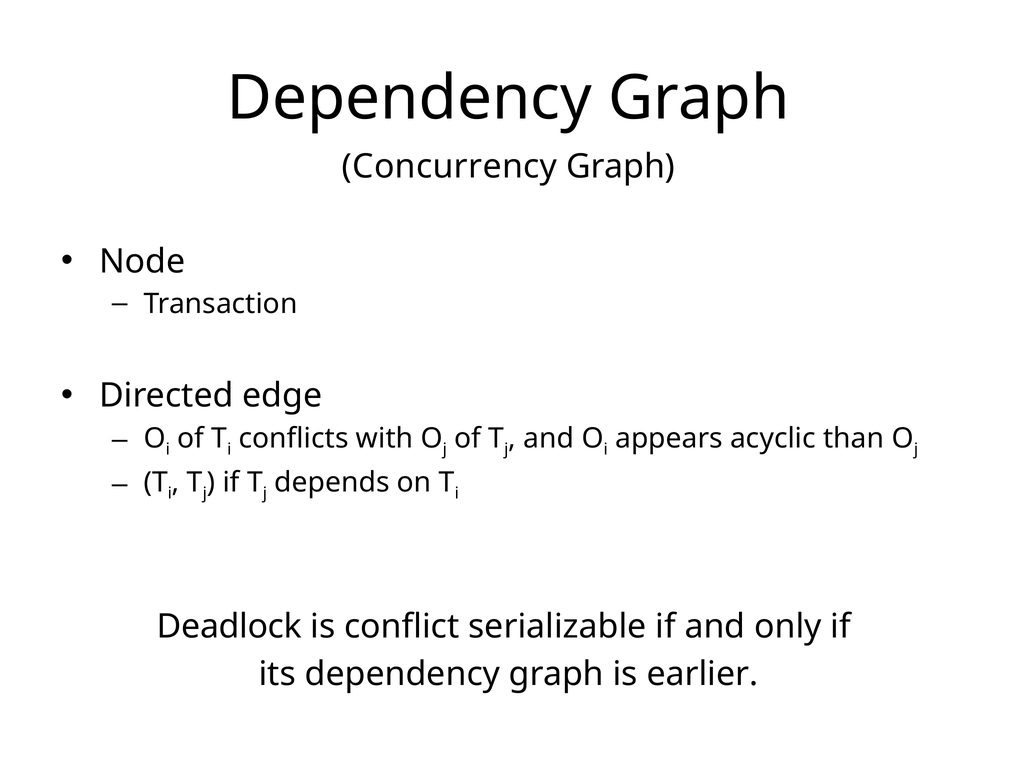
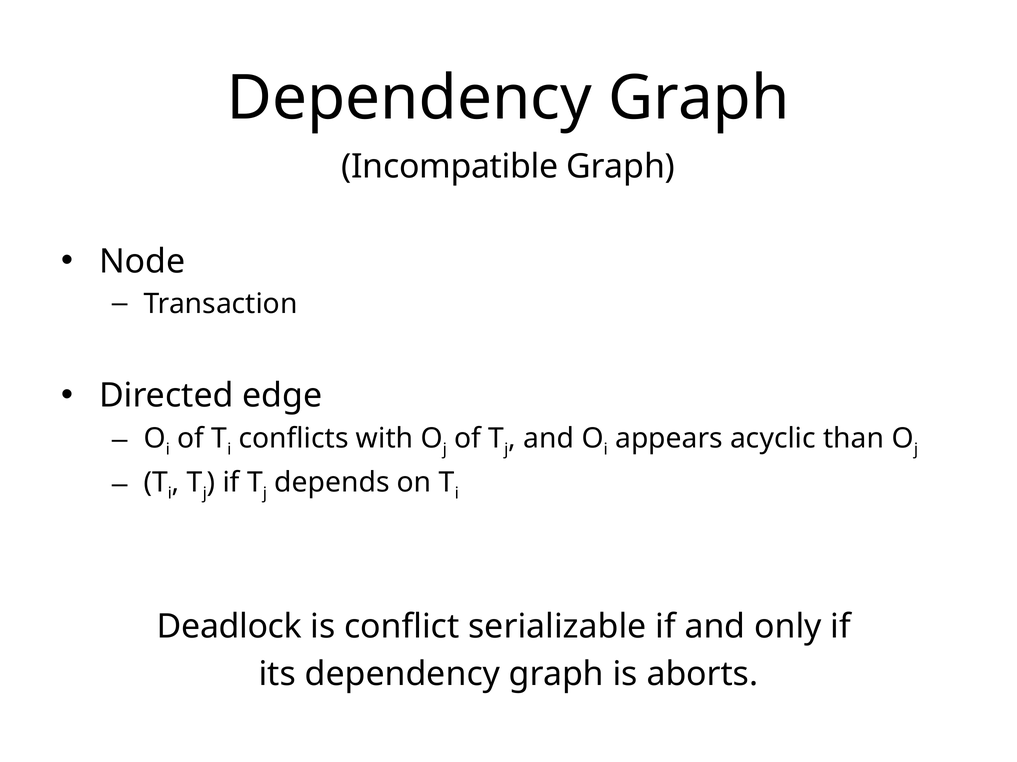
Concurrency: Concurrency -> Incompatible (450, 167)
earlier: earlier -> aborts (702, 675)
